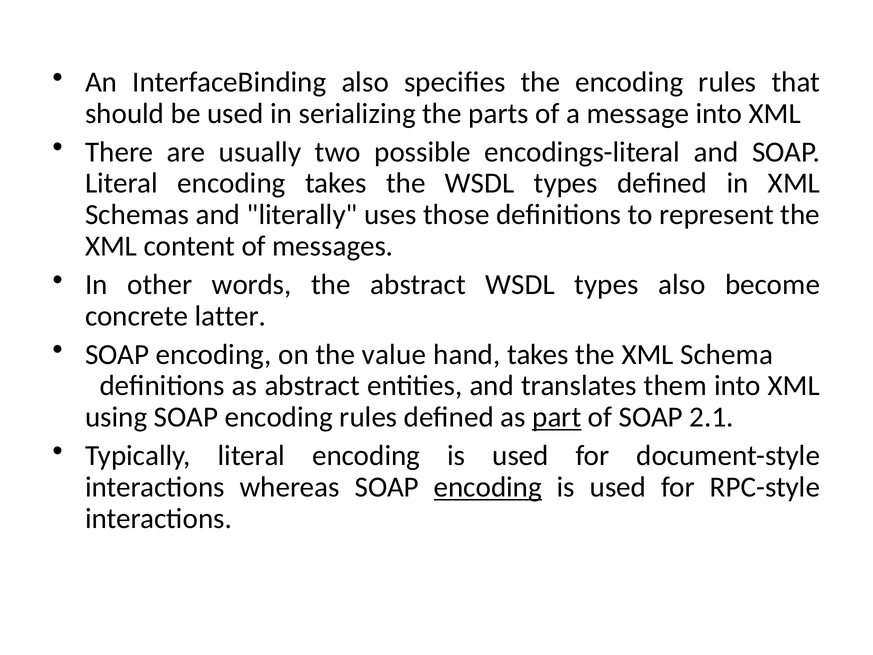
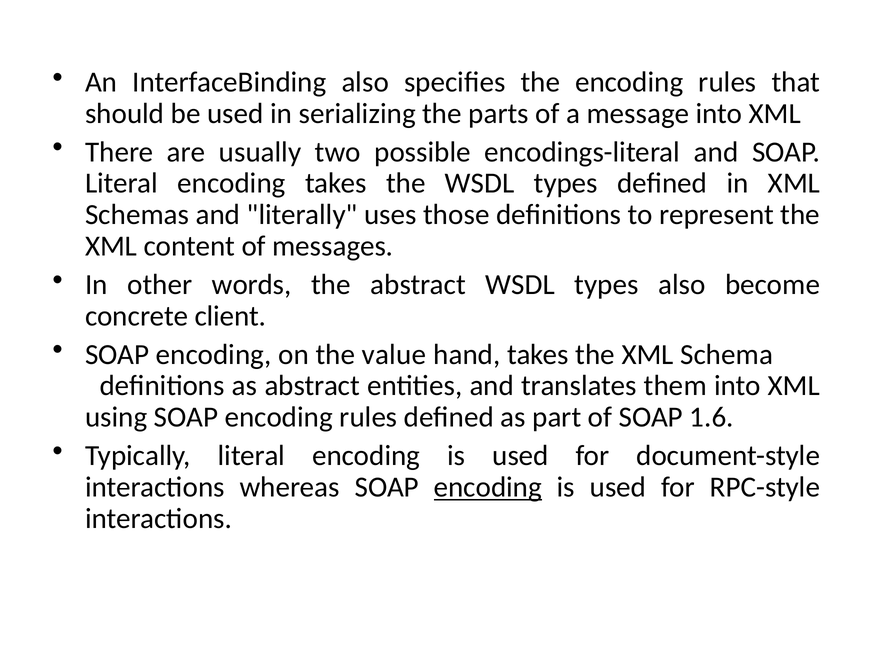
latter: latter -> client (230, 316)
part underline: present -> none (557, 417)
2.1: 2.1 -> 1.6 (712, 417)
